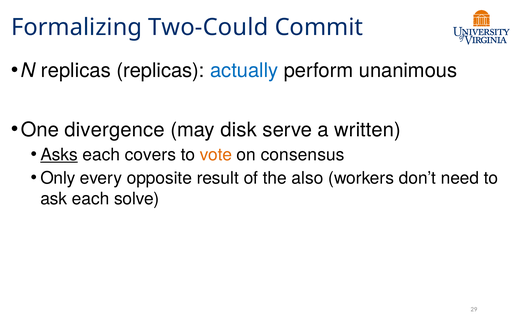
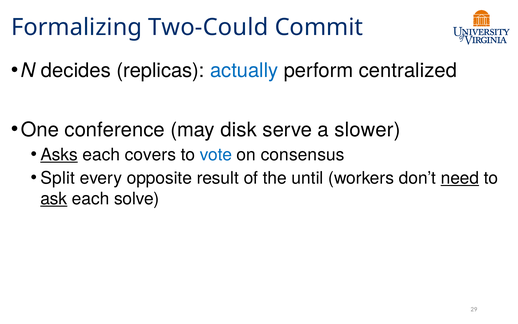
N replicas: replicas -> decides (76, 70)
unanimous: unanimous -> centralized (408, 70)
divergence: divergence -> conference (115, 130)
written: written -> slower (368, 130)
vote colour: orange -> blue (216, 155)
Only: Only -> Split (58, 178)
also: also -> until (308, 178)
need underline: none -> present (460, 178)
ask underline: none -> present (54, 199)
